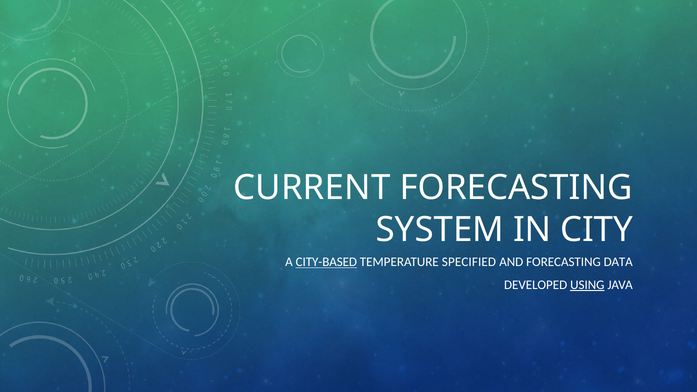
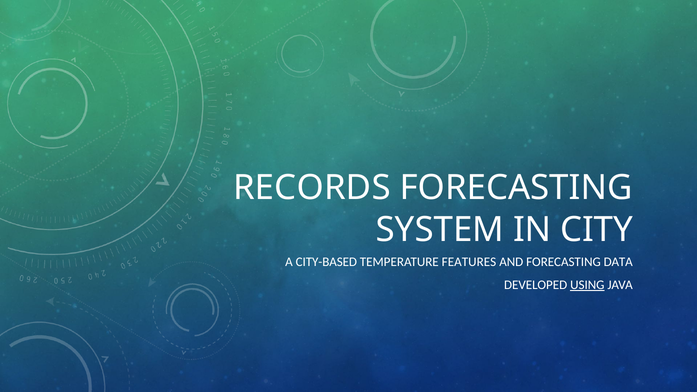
CURRENT: CURRENT -> RECORDS (312, 188)
CITY-BASED underline: present -> none (326, 262)
SPECIFIED: SPECIFIED -> FEATURES (469, 262)
